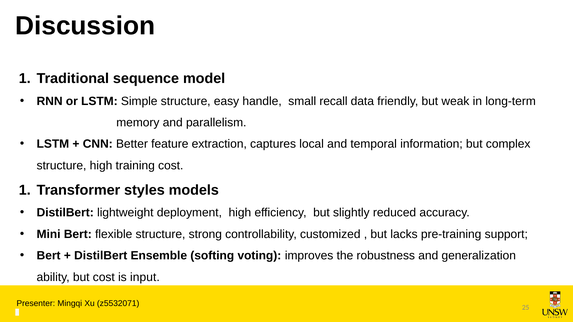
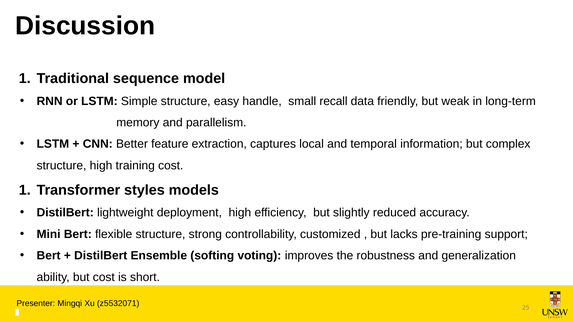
input: input -> short (145, 277)
